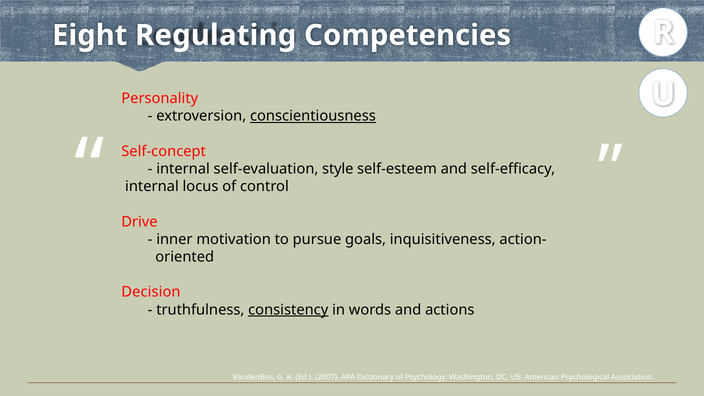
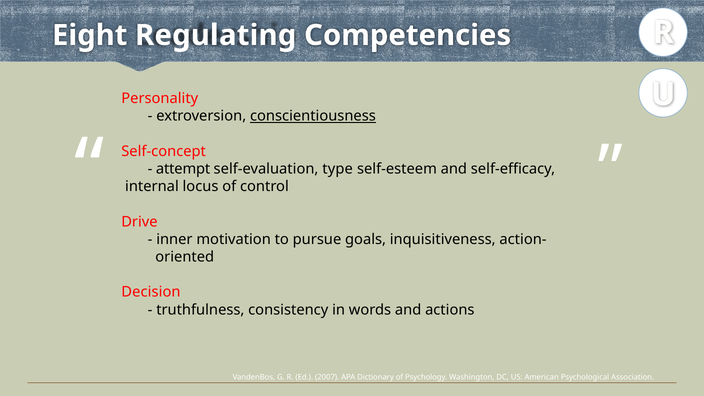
internal: internal -> attempt (183, 169)
style: style -> type (338, 169)
consistency underline: present -> none (288, 310)
